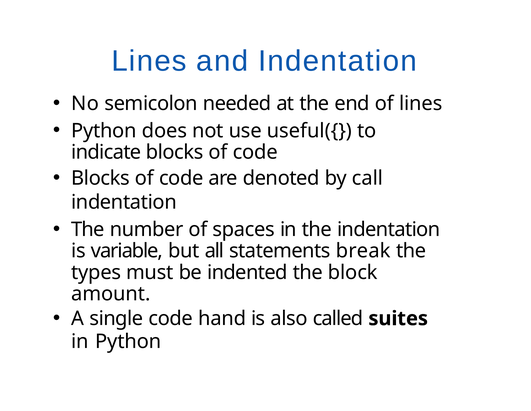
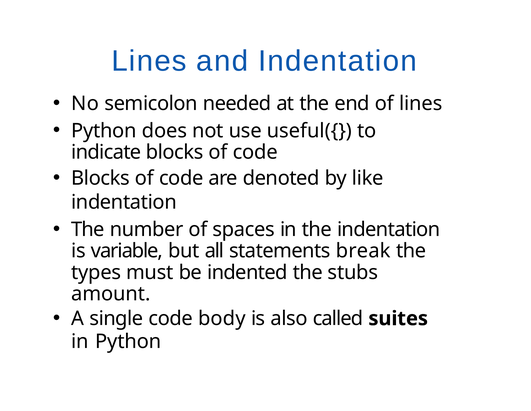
call: call -> like (368, 178)
block: block -> stubs (353, 272)
hand: hand -> body (222, 318)
